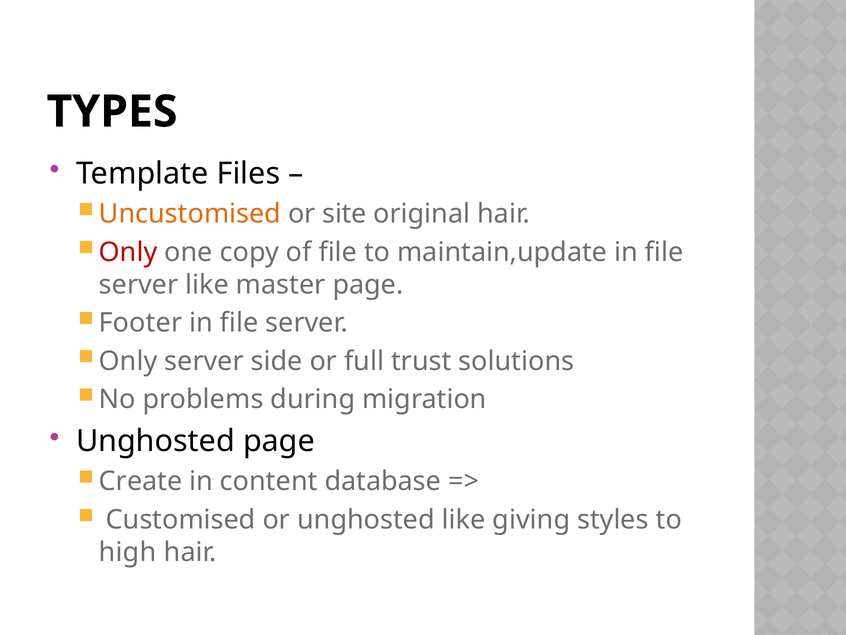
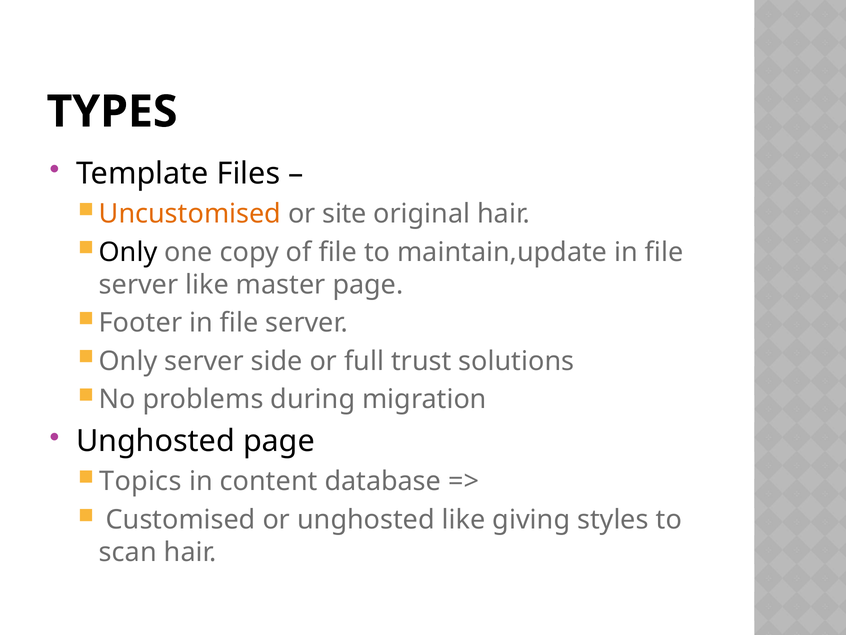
Only colour: red -> black (128, 252)
Create: Create -> Topics (140, 481)
high: high -> scan (128, 552)
